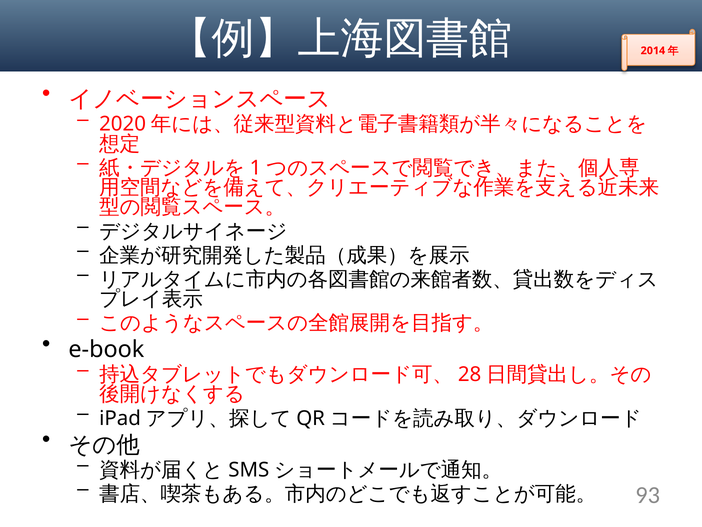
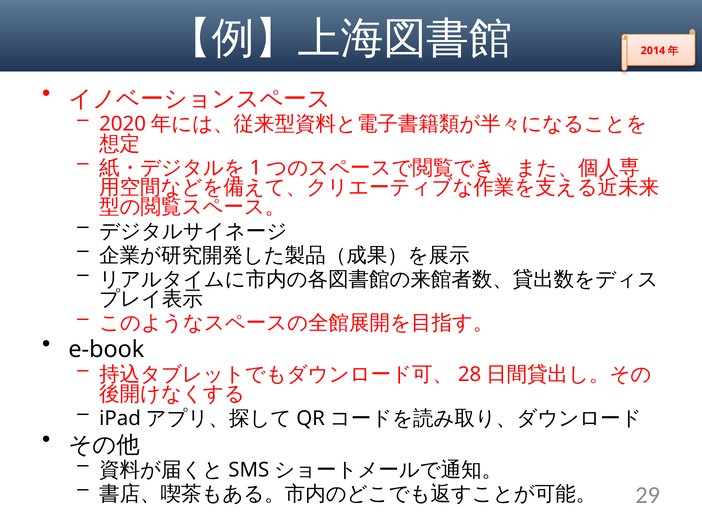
93: 93 -> 29 (648, 495)
